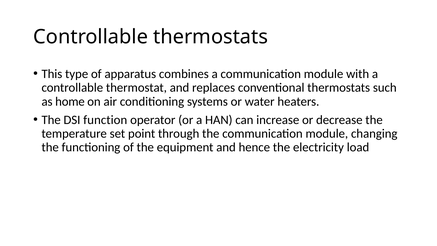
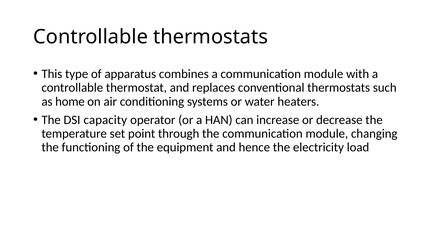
function: function -> capacity (105, 120)
